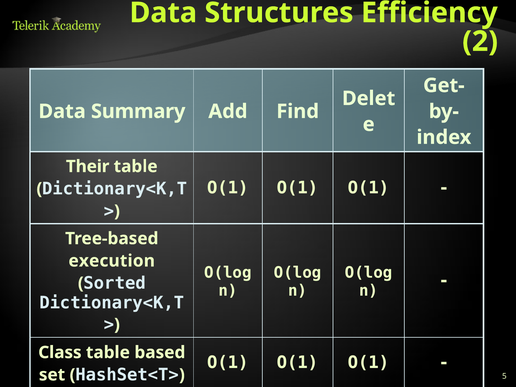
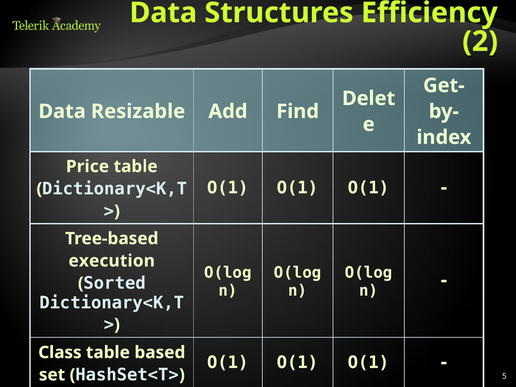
Summary: Summary -> Resizable (138, 111)
Their: Their -> Price (87, 166)
